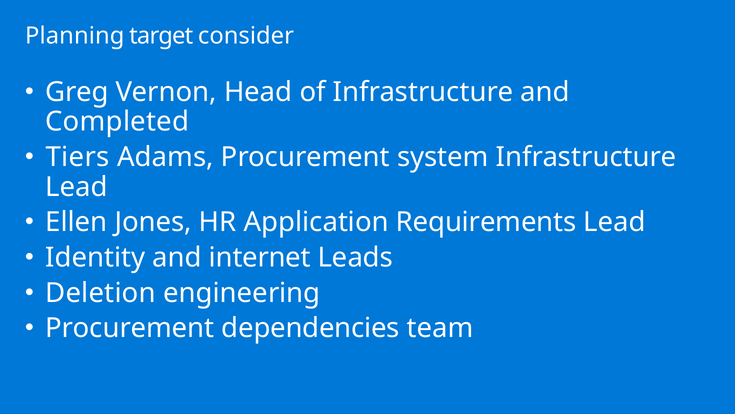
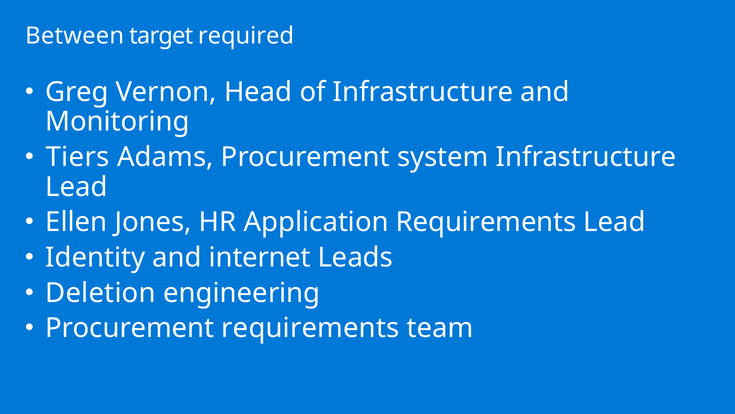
Planning: Planning -> Between (75, 36)
consider: consider -> required (246, 36)
Completed: Completed -> Monitoring (117, 122)
Procurement dependencies: dependencies -> requirements (310, 328)
